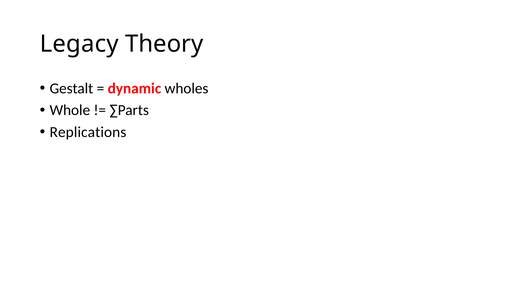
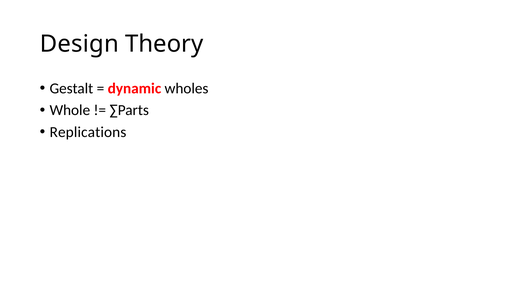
Legacy: Legacy -> Design (79, 44)
